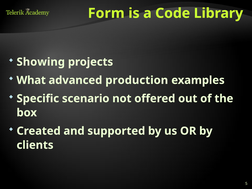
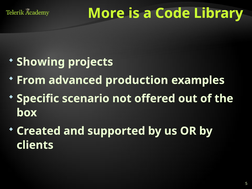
Form: Form -> More (106, 13)
What: What -> From (31, 80)
